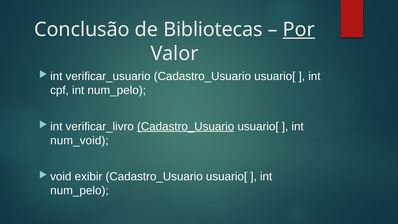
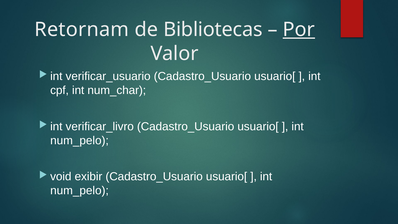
Conclusão: Conclusão -> Retornam (82, 30)
cpf int num_pelo: num_pelo -> num_char (117, 90)
Cadastro_Usuario underline: present -> none (186, 126)
num_void: num_void -> num_pelo (79, 140)
